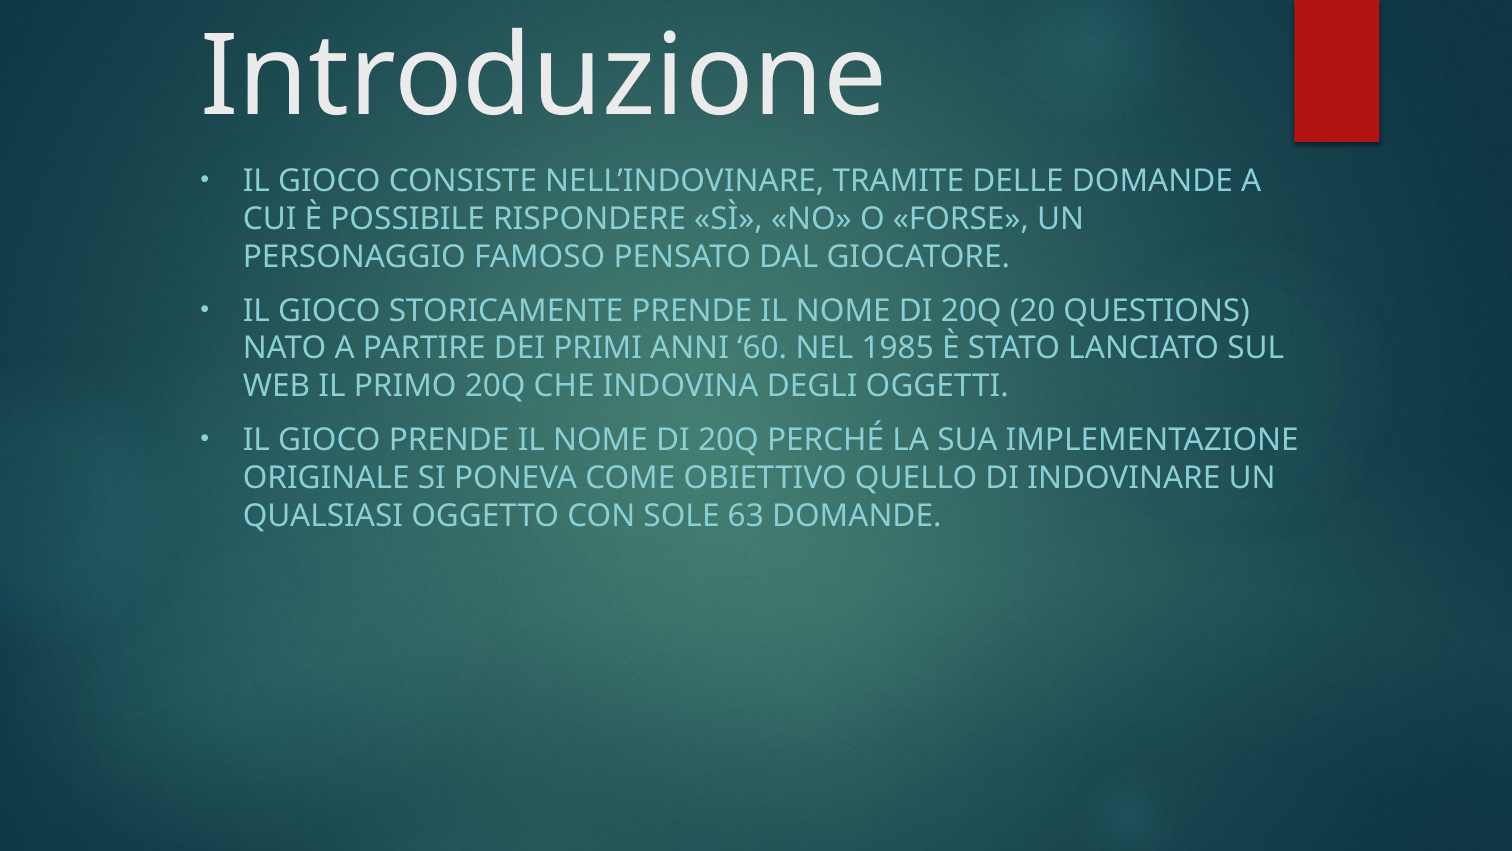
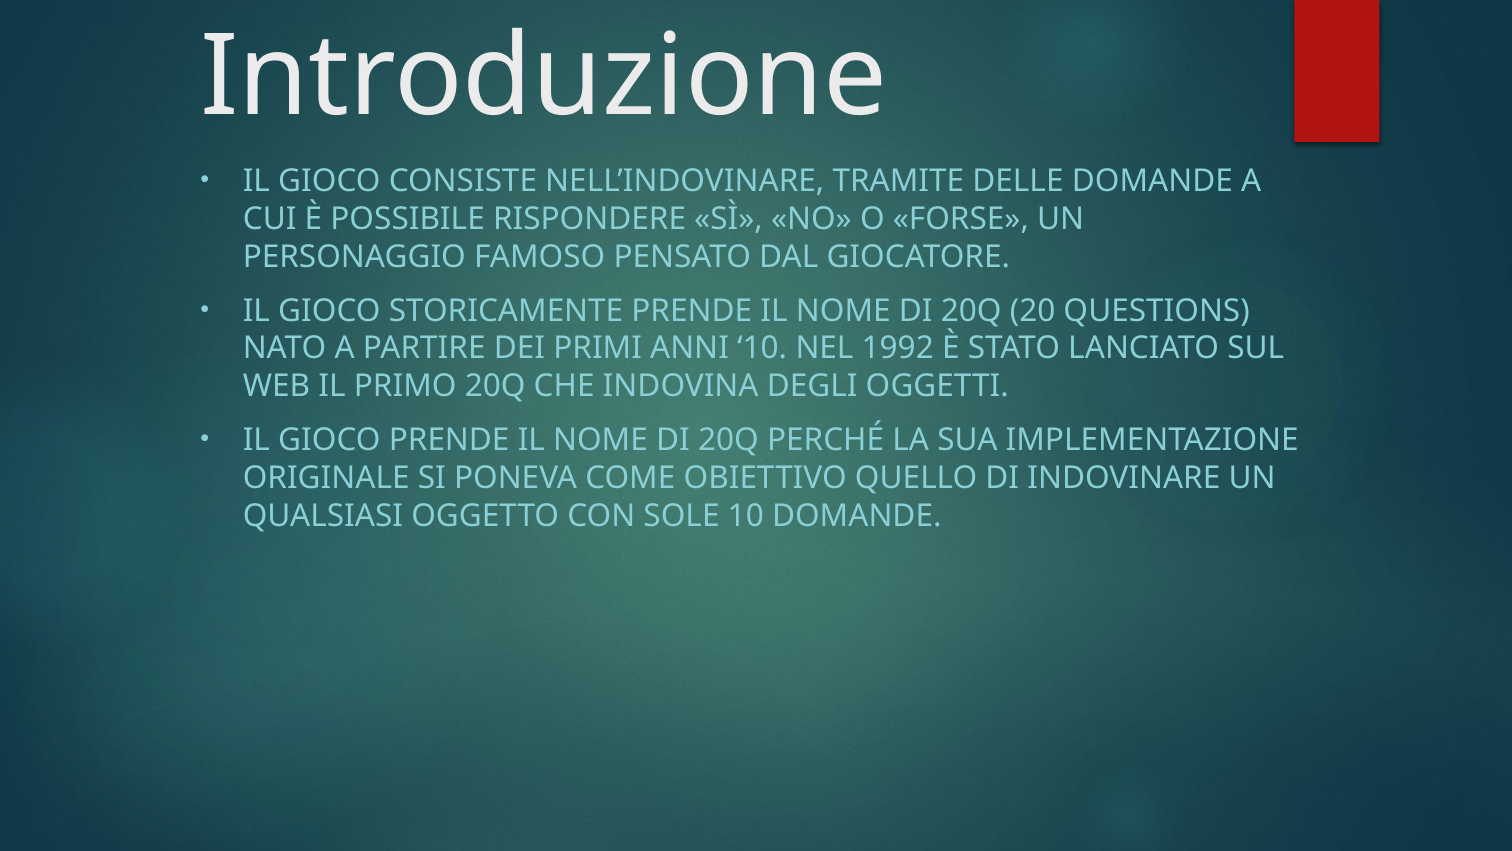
ANNI 60: 60 -> 10 (762, 348)
1985: 1985 -> 1992 (898, 348)
SOLE 63: 63 -> 10 (746, 515)
